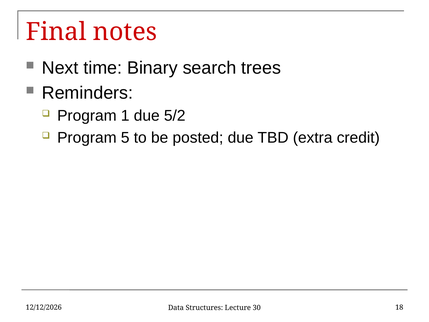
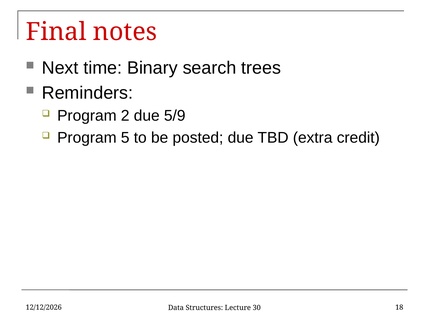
1: 1 -> 2 (125, 116)
5/2: 5/2 -> 5/9 (175, 116)
